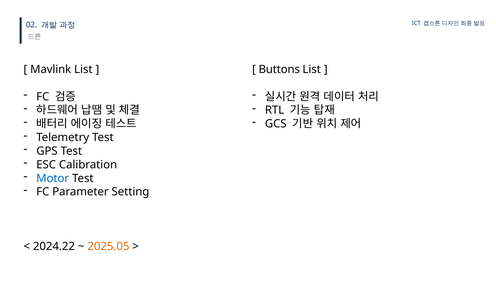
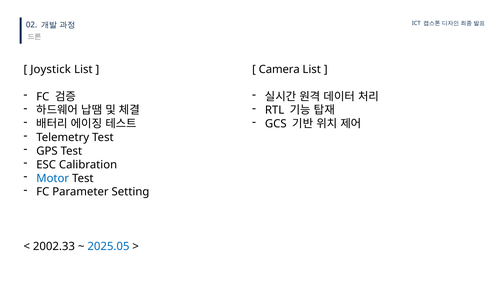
Mavlink: Mavlink -> Joystick (51, 69)
Buttons: Buttons -> Camera (279, 69)
2024.22: 2024.22 -> 2002.33 (54, 247)
2025.05 colour: orange -> blue (108, 247)
